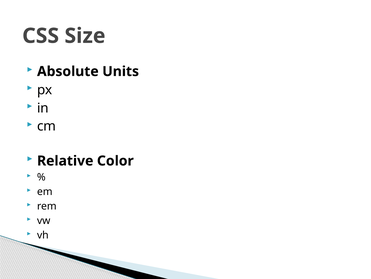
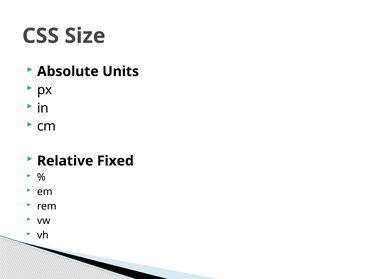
Color: Color -> Fixed (115, 160)
